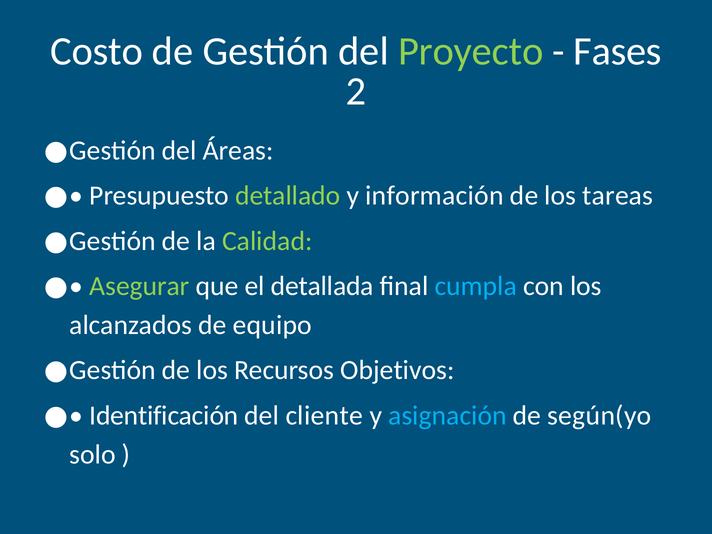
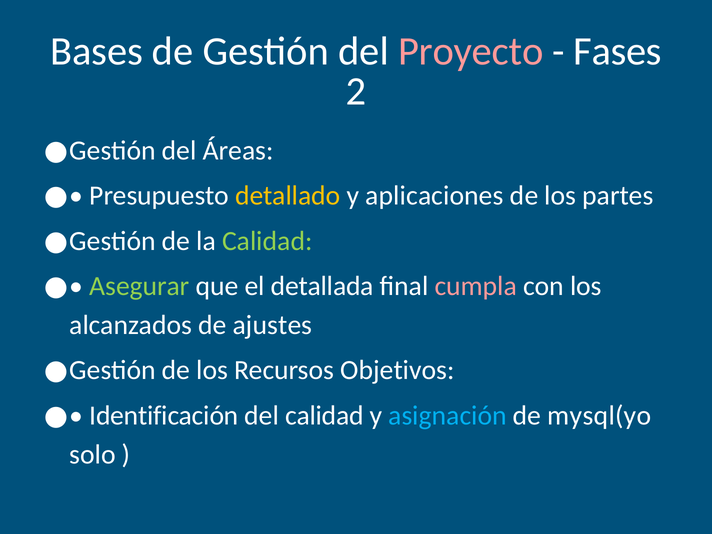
Costo: Costo -> Bases (97, 51)
Proyecto colour: light green -> pink (471, 51)
detallado colour: light green -> yellow (288, 196)
información: información -> aplicaciones (435, 196)
tareas: tareas -> partes (618, 196)
cumpla colour: light blue -> pink (476, 286)
equipo: equipo -> ajustes (272, 325)
del cliente: cliente -> calidad (324, 416)
según(yo: según(yo -> mysql(yo (599, 416)
